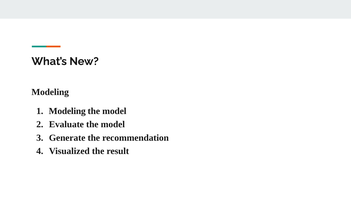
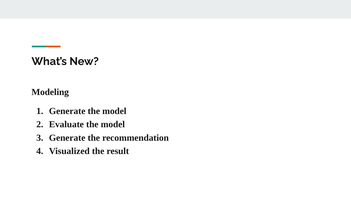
Modeling: Modeling -> Generate (67, 111)
